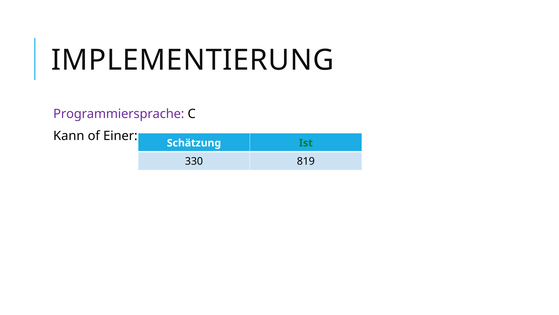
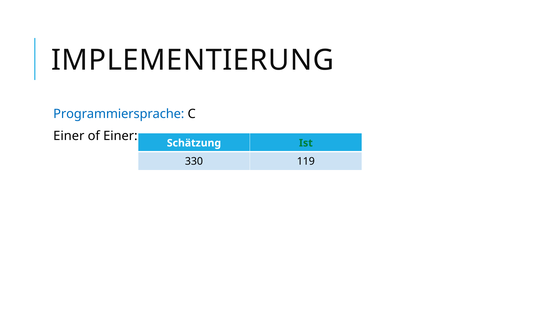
Programmiersprache colour: purple -> blue (119, 114)
Kann: Kann -> Einer (69, 136)
819: 819 -> 119 (306, 161)
